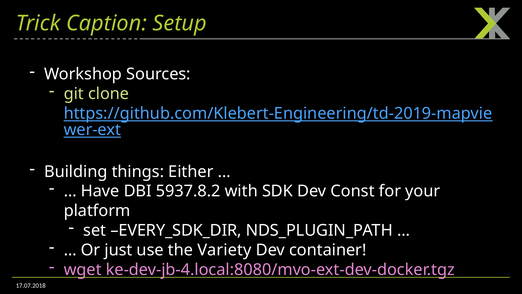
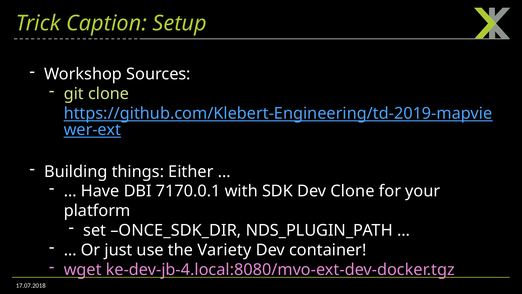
5937.8.2: 5937.8.2 -> 7170.0.1 (188, 191)
Dev Const: Const -> Clone (353, 191)
EVERY_SDK_DIR: EVERY_SDK_DIR -> ONCE_SDK_DIR (176, 230)
